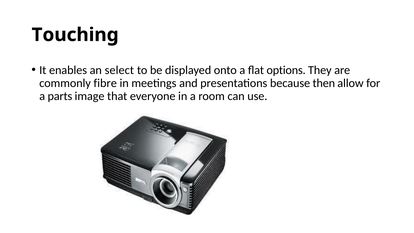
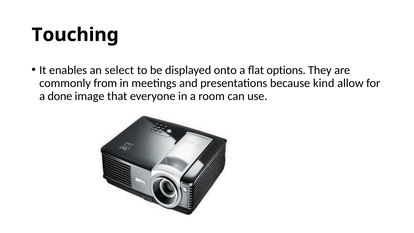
fibre: fibre -> from (105, 83)
then: then -> kind (324, 83)
parts: parts -> done (60, 96)
